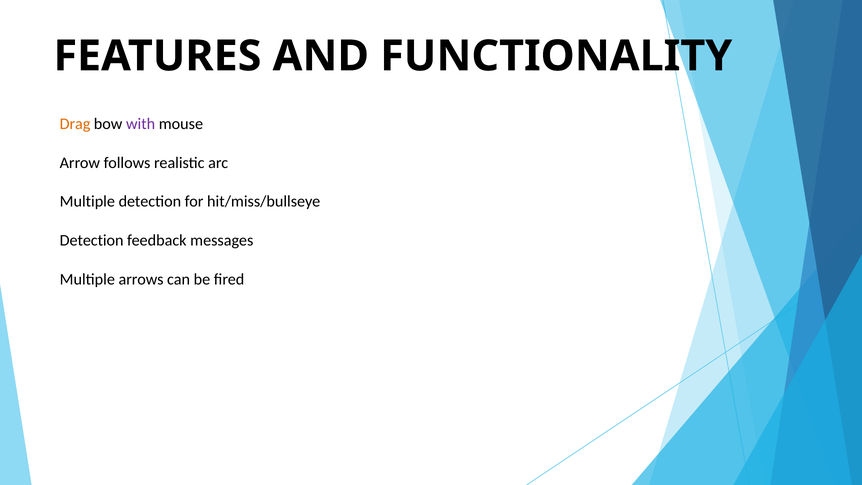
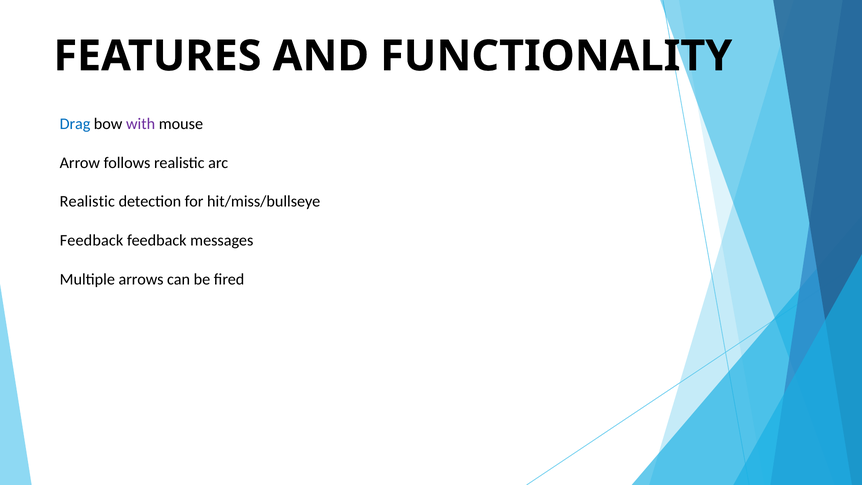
Drag colour: orange -> blue (75, 124)
Multiple: Multiple -> Realistic (87, 202)
Detection: Detection -> Feedback (92, 240)
